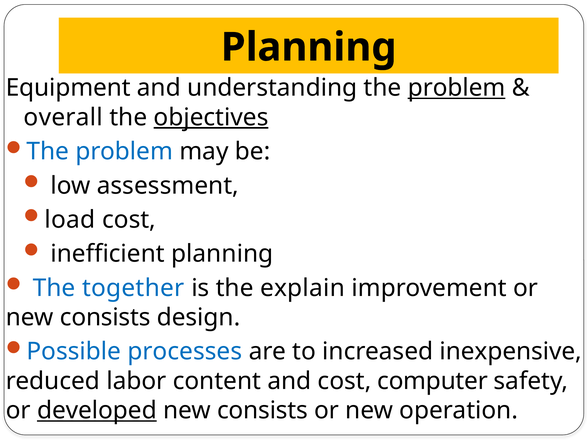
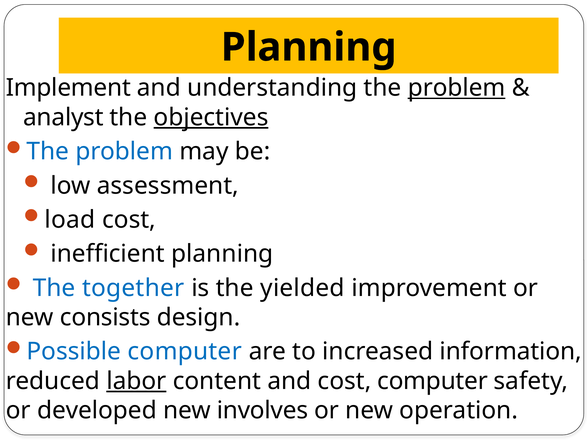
Equipment: Equipment -> Implement (68, 88)
overall: overall -> analyst (63, 117)
explain: explain -> yielded (302, 288)
Possible processes: processes -> computer (185, 352)
inexpensive: inexpensive -> information (511, 352)
labor underline: none -> present (136, 381)
developed underline: present -> none (97, 410)
consists: consists -> involves (262, 410)
